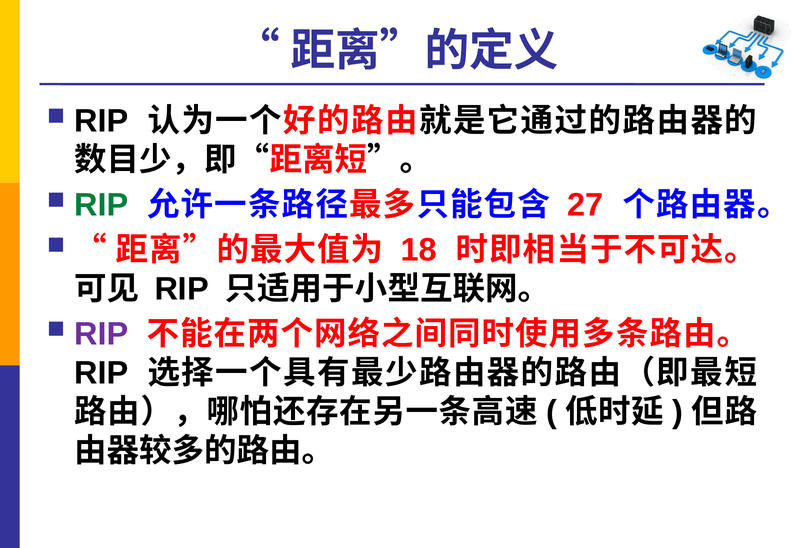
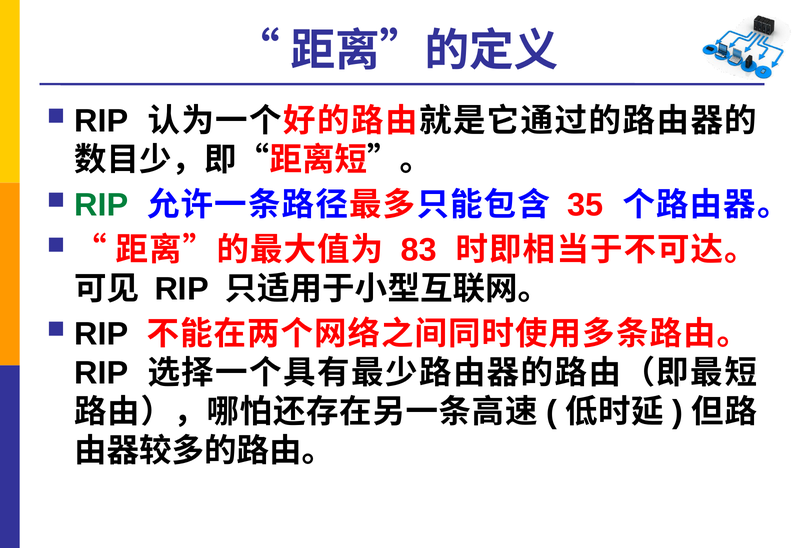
27: 27 -> 35 (585, 205)
18: 18 -> 83 (419, 250)
RIP colour: purple -> black (101, 334)
